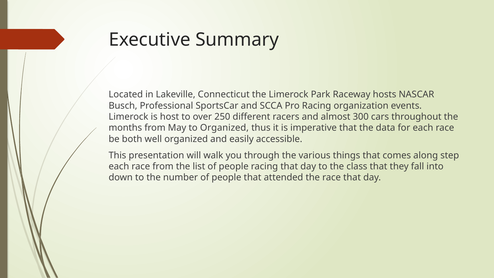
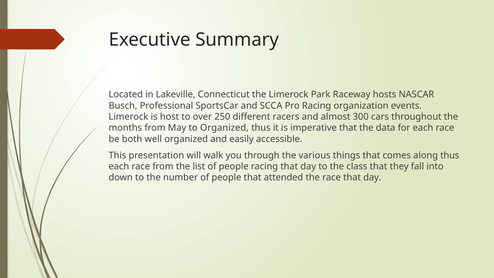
along step: step -> thus (450, 155)
